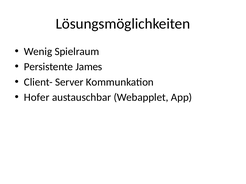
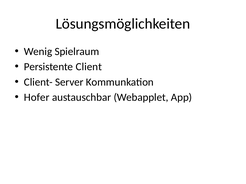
James: James -> Client (89, 67)
